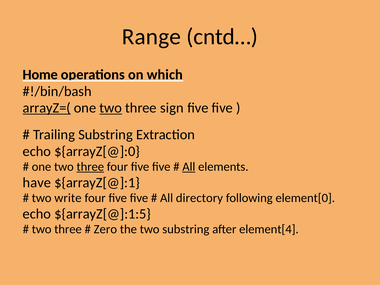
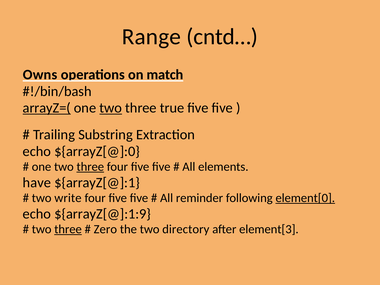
Home: Home -> Owns (40, 75)
which: which -> match (165, 75)
sign: sign -> true (172, 108)
All underline: present -> none (189, 167)
directory: directory -> reminder (200, 198)
element[0 underline: none -> present (305, 198)
${arrayZ[@]:1:5: ${arrayZ[@]:1:5 -> ${arrayZ[@]:1:9 (103, 214)
three underline: none -> present (68, 229)
two substring: substring -> directory (186, 229)
element[4: element[4 -> element[3 (269, 229)
